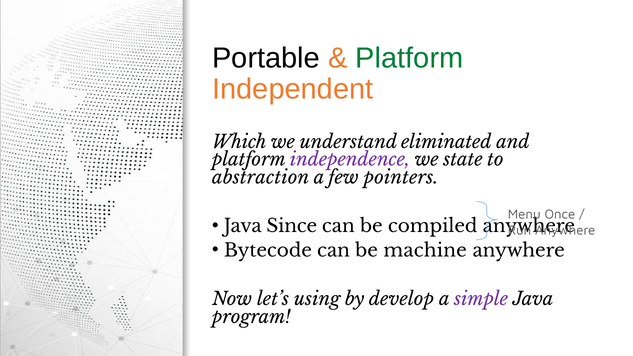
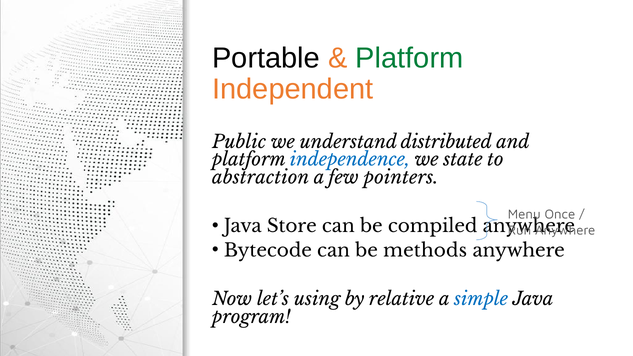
Which: Which -> Public (239, 142)
eliminated: eliminated -> distributed (446, 142)
independence colour: purple -> blue (350, 160)
Since: Since -> Store (292, 226)
machine: machine -> methods (425, 251)
develop: develop -> relative (402, 299)
simple colour: purple -> blue (481, 299)
